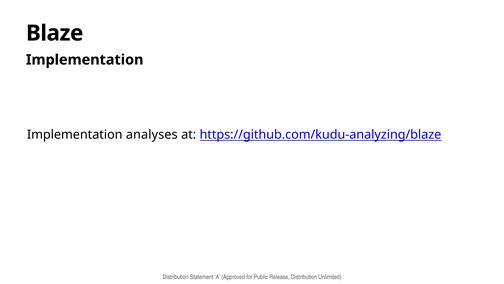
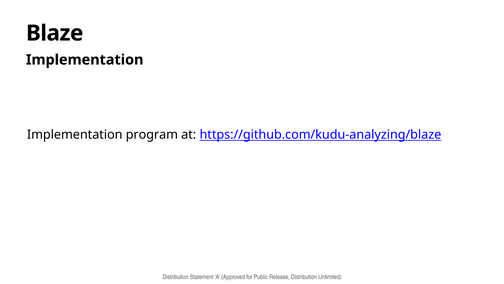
analyses: analyses -> program (152, 134)
